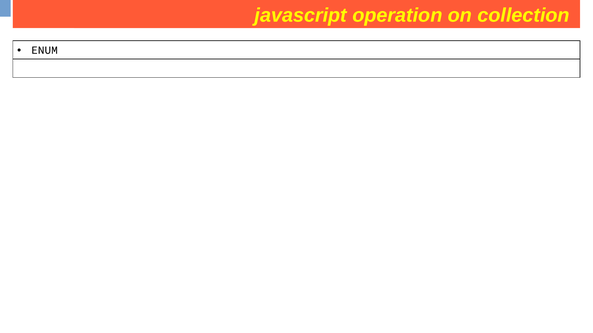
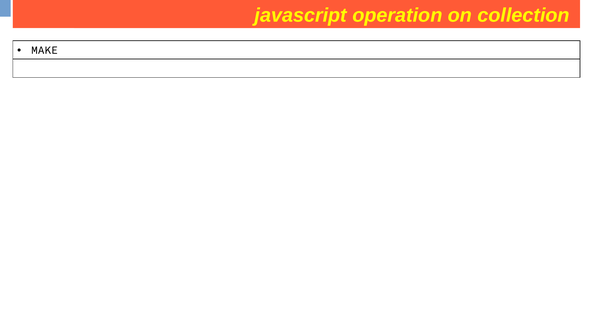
ENUM: ENUM -> MAKE (44, 50)
